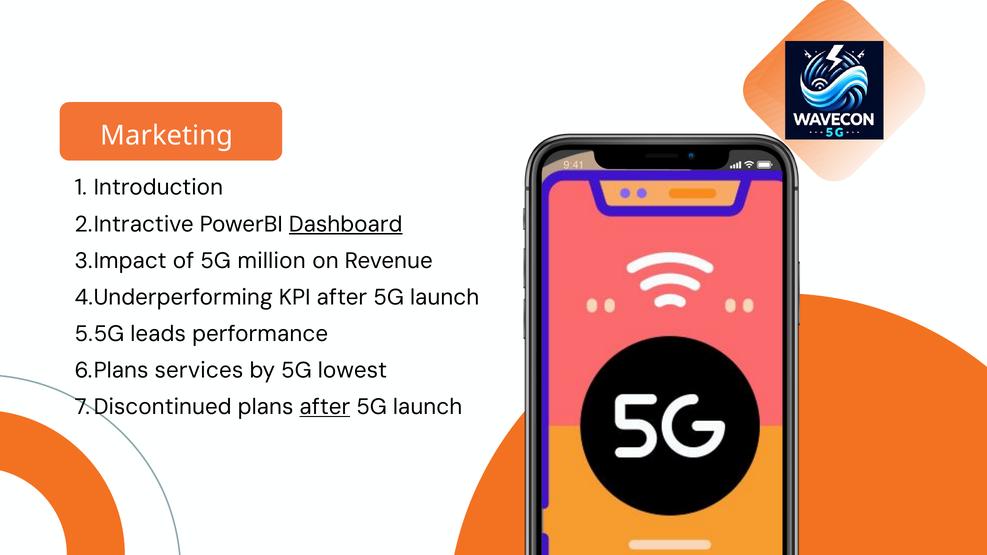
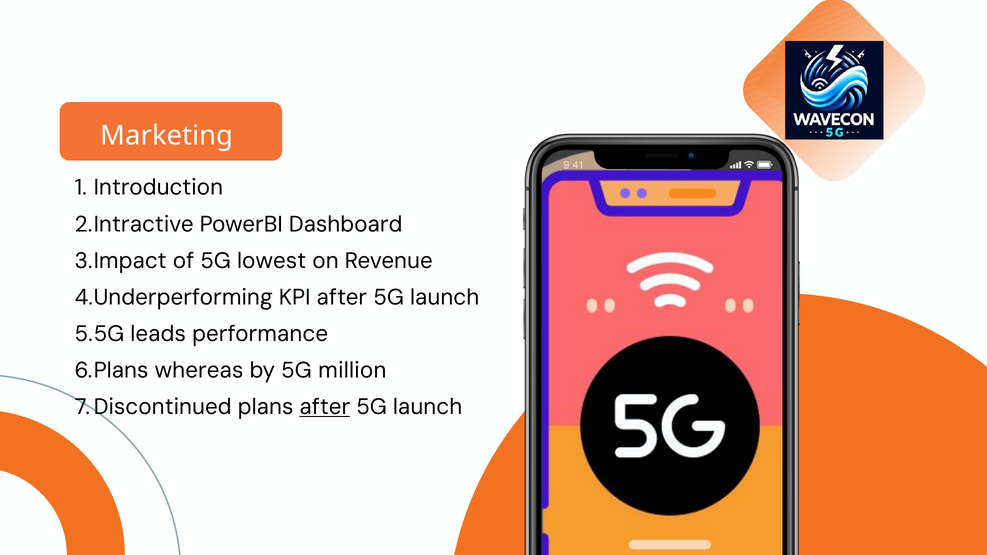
Dashboard underline: present -> none (346, 224)
million: million -> lowest (272, 261)
services: services -> whereas (199, 370)
lowest: lowest -> million (352, 370)
